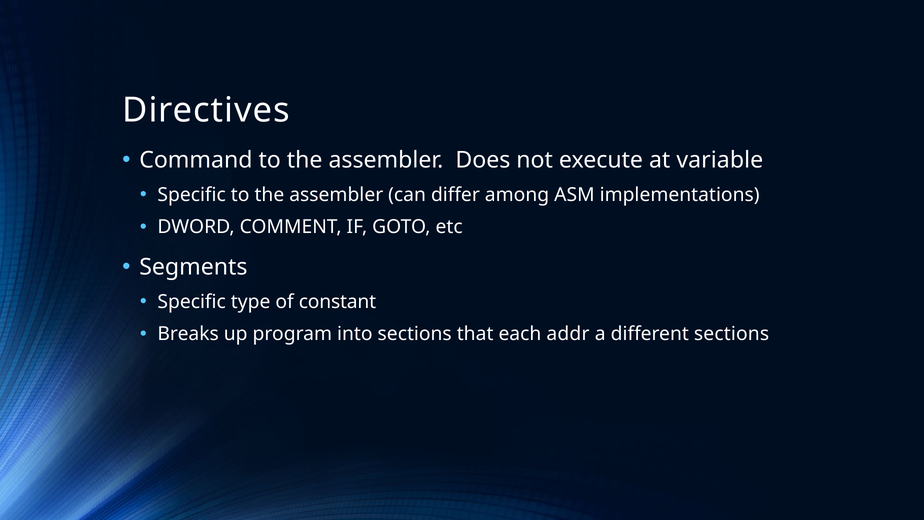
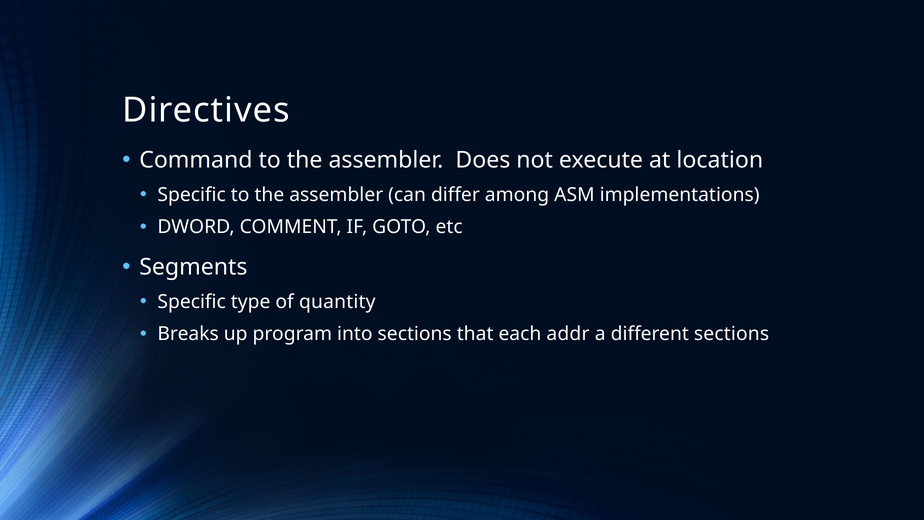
variable: variable -> location (720, 160)
constant: constant -> quantity (337, 302)
